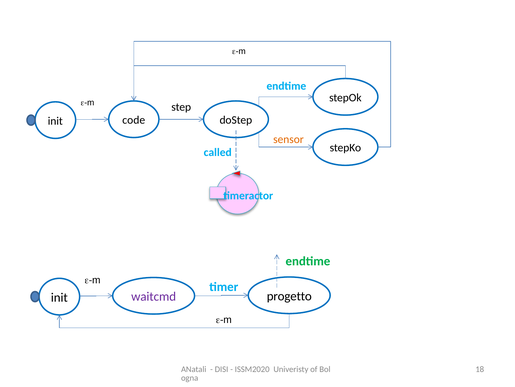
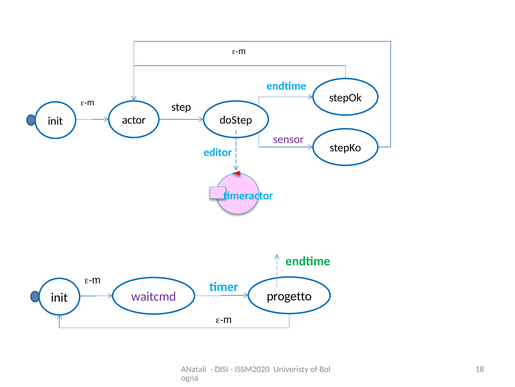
code: code -> actor (134, 120)
sensor colour: orange -> purple (288, 139)
called: called -> editor (218, 152)
